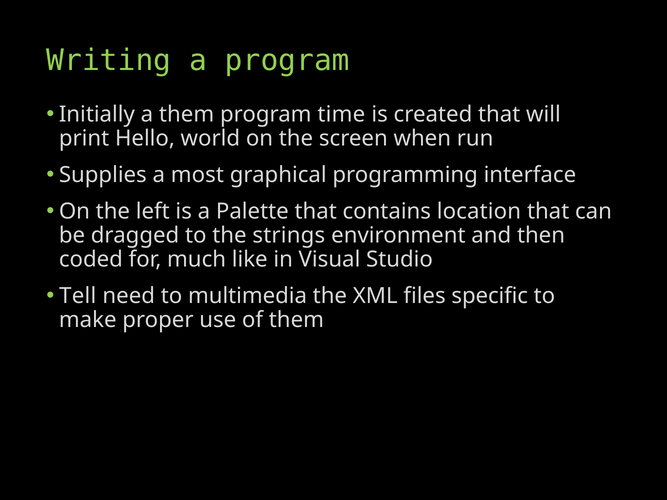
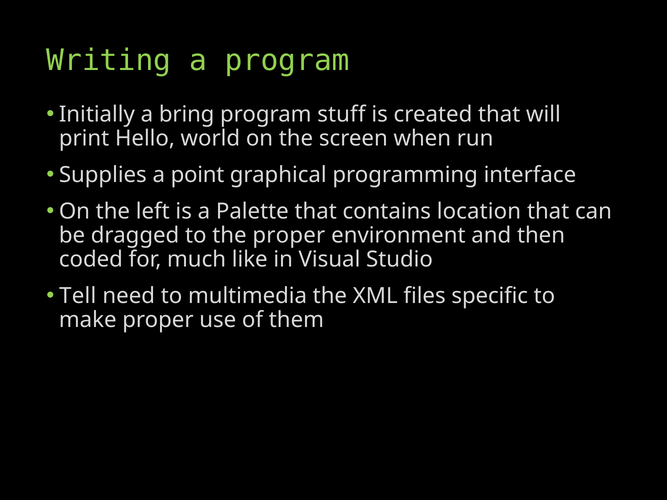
a them: them -> bring (187, 115)
time: time -> stuff (341, 115)
most: most -> point (198, 175)
the strings: strings -> proper (289, 236)
